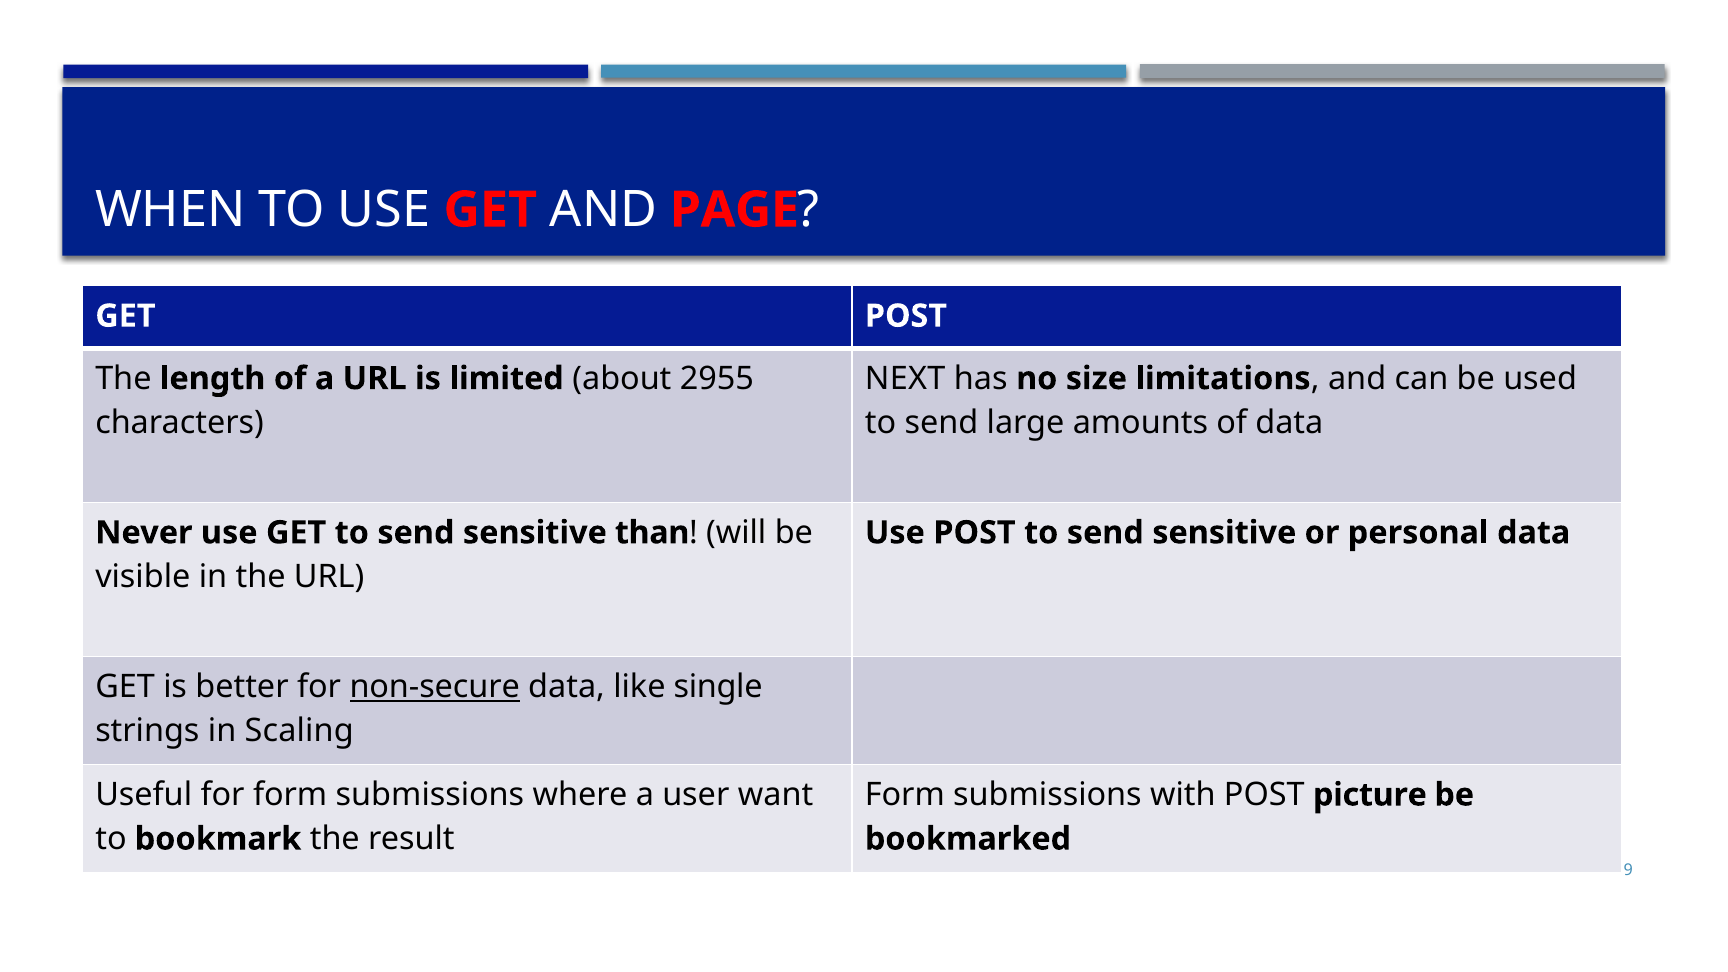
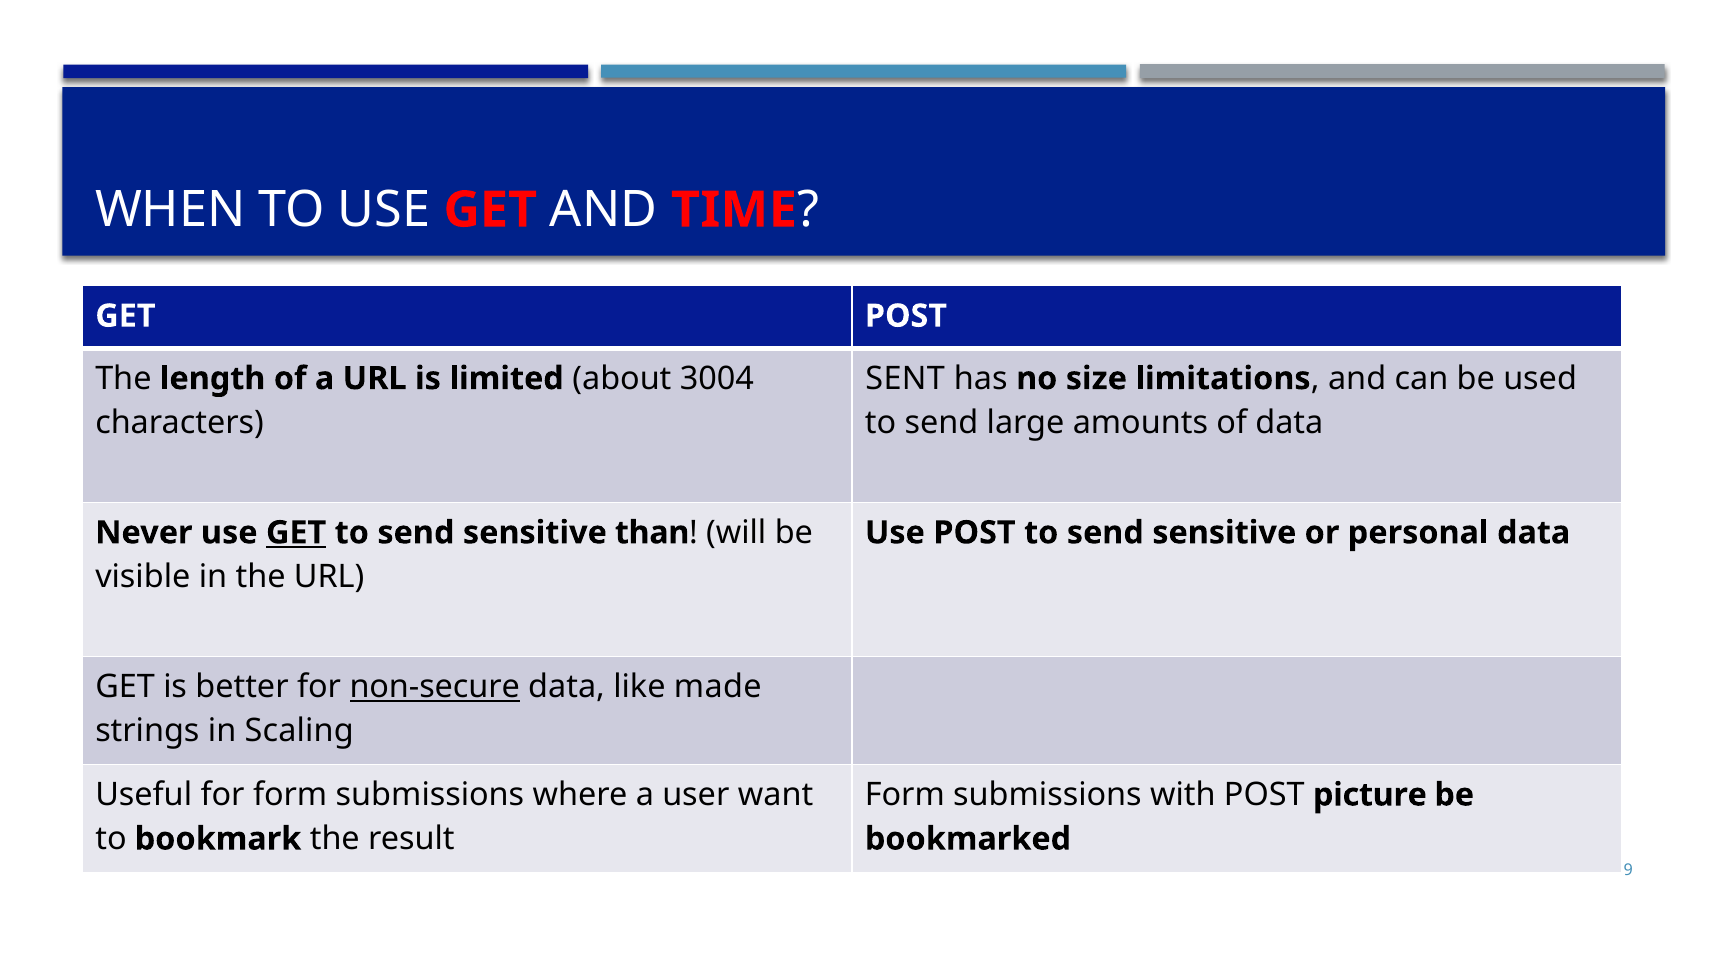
PAGE: PAGE -> TIME (734, 210)
2955: 2955 -> 3004 (717, 379)
NEXT: NEXT -> SENT (905, 379)
GET underline: none -> present (296, 533)
single: single -> made (718, 687)
